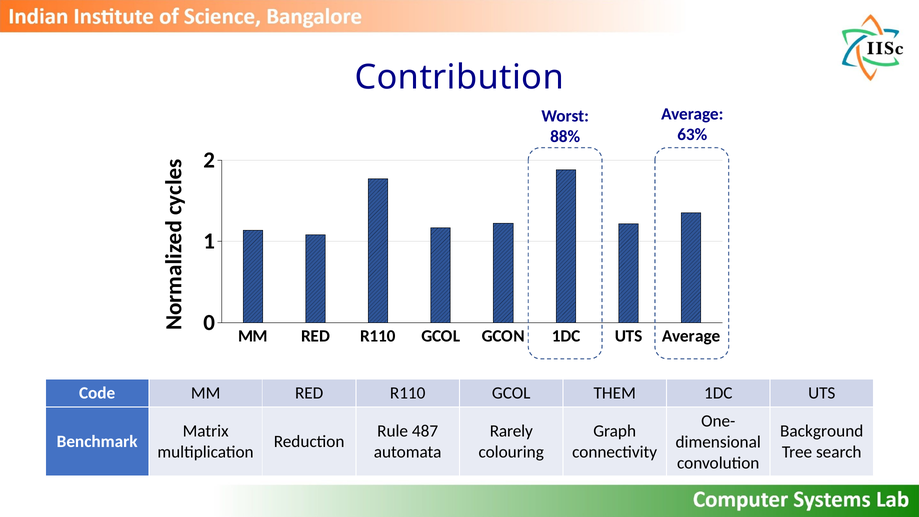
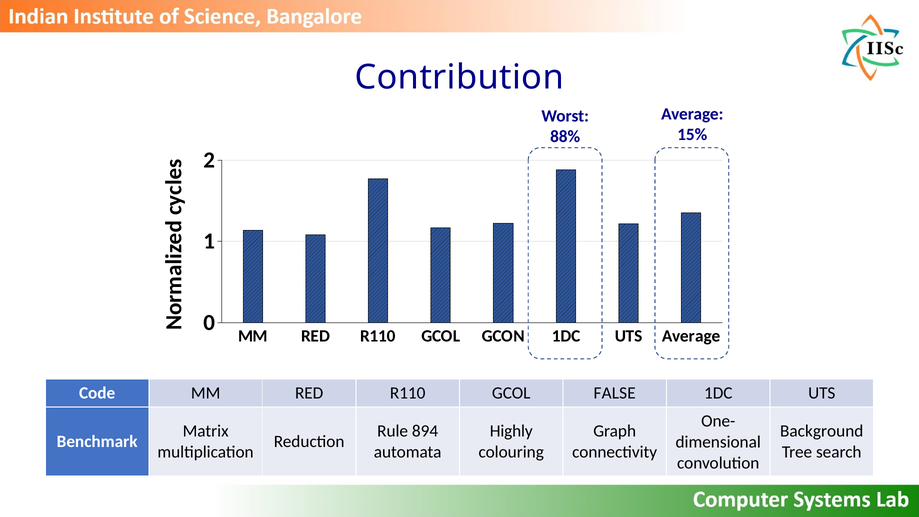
63%: 63% -> 15% (692, 134)
THEM: THEM -> FALSE (615, 393)
487: 487 -> 894 (425, 431)
Rarely: Rarely -> Highly (511, 431)
